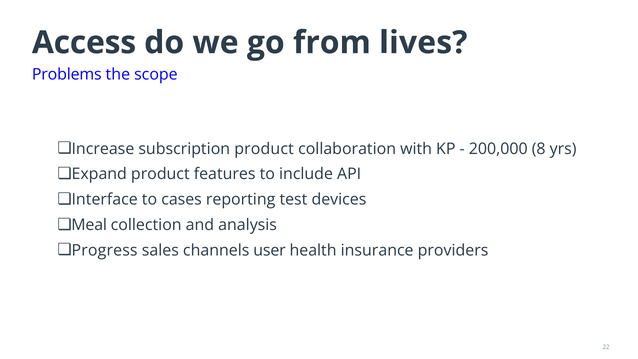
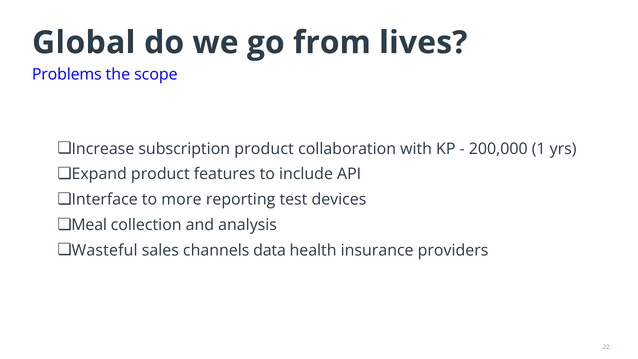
Access: Access -> Global (84, 43)
8: 8 -> 1 (539, 149)
cases: cases -> more (181, 199)
Progress: Progress -> Wasteful (105, 250)
user: user -> data (270, 250)
